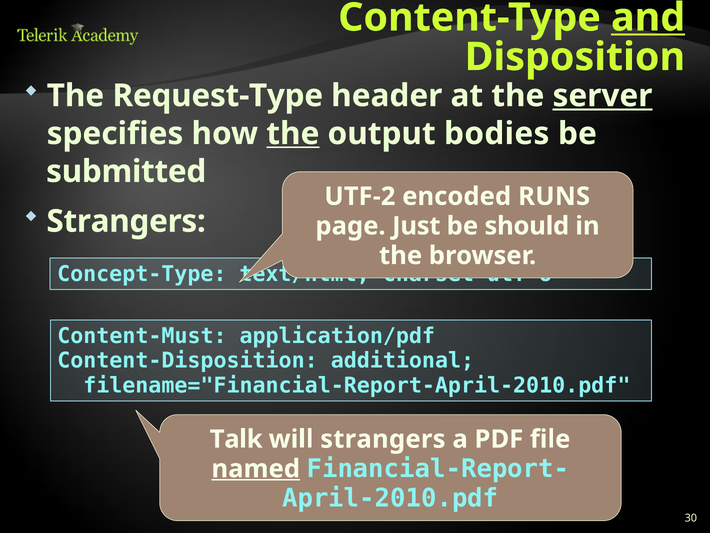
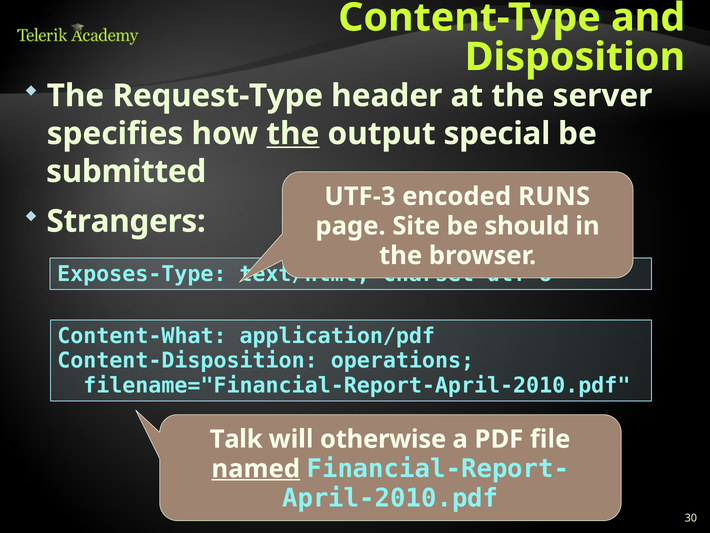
and underline: present -> none (648, 18)
server underline: present -> none (602, 96)
bodies: bodies -> special (497, 134)
UTF-2: UTF-2 -> UTF-3 (360, 196)
Just: Just -> Site (416, 226)
Concept-Type: Concept-Type -> Exposes-Type (142, 274)
Content-Must: Content-Must -> Content-What (142, 336)
additional: additional -> operations (402, 360)
will strangers: strangers -> otherwise (383, 439)
